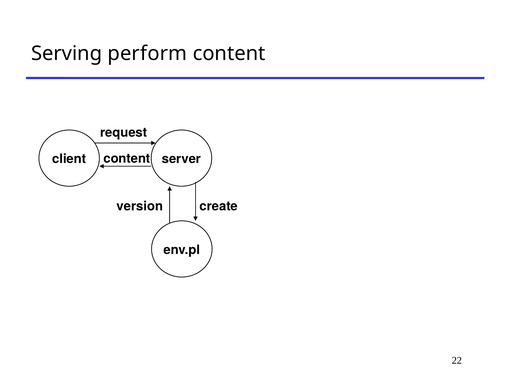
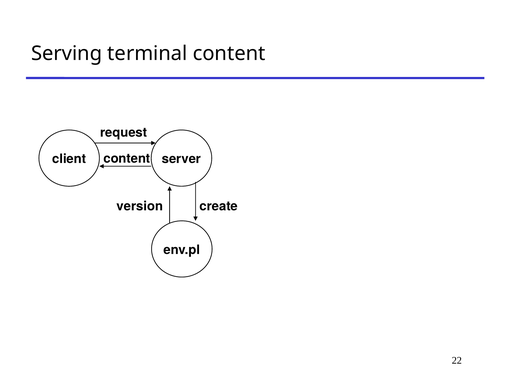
perform: perform -> terminal (147, 53)
